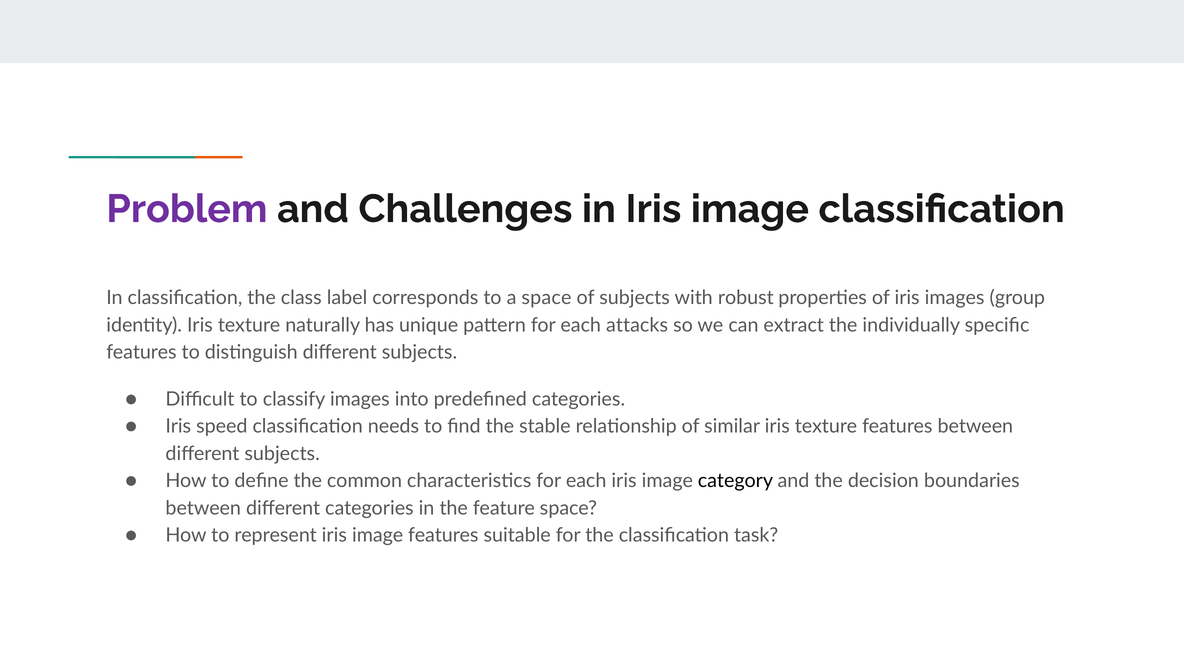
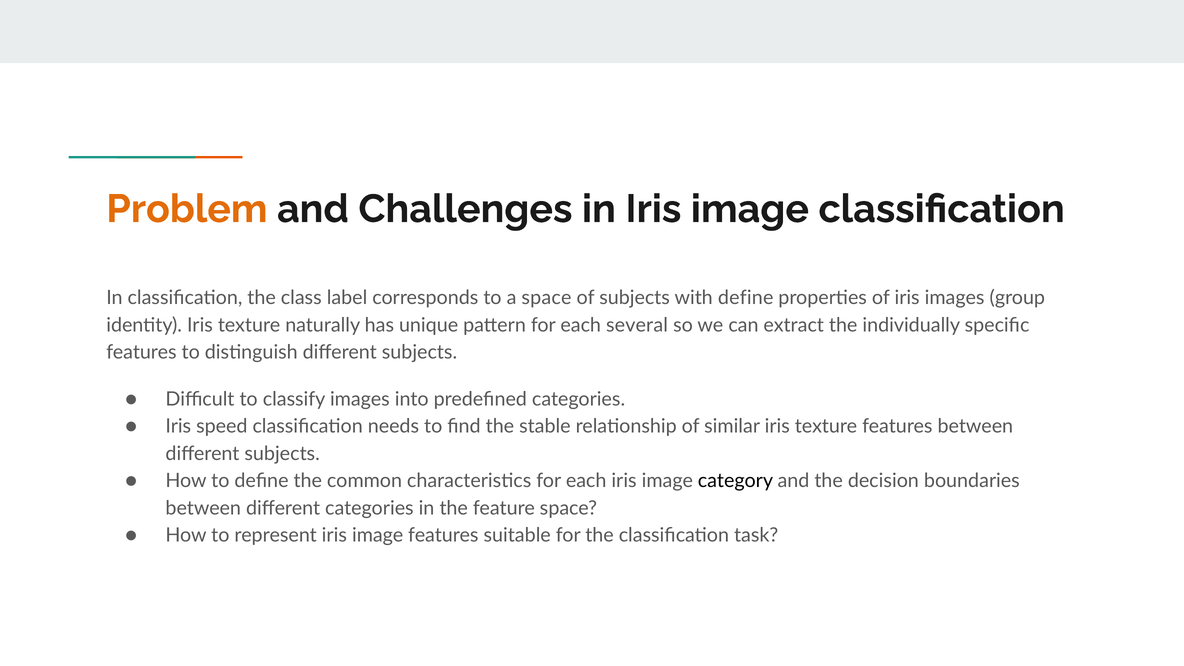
Problem colour: purple -> orange (187, 209)
with robust: robust -> define (746, 298)
attacks: attacks -> several (637, 325)
